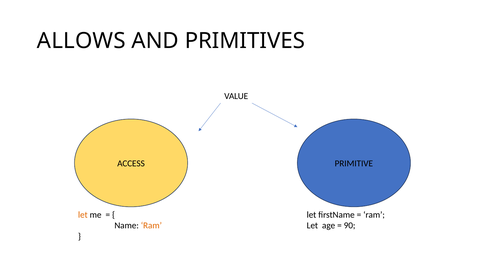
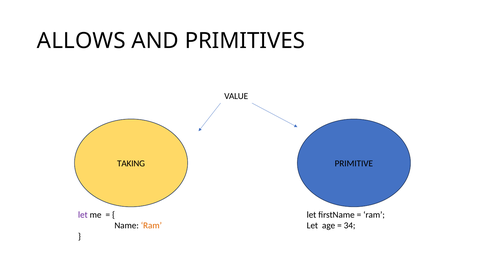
ACCESS: ACCESS -> TAKING (131, 163)
let colour: orange -> purple (83, 215)
90: 90 -> 34 (350, 225)
